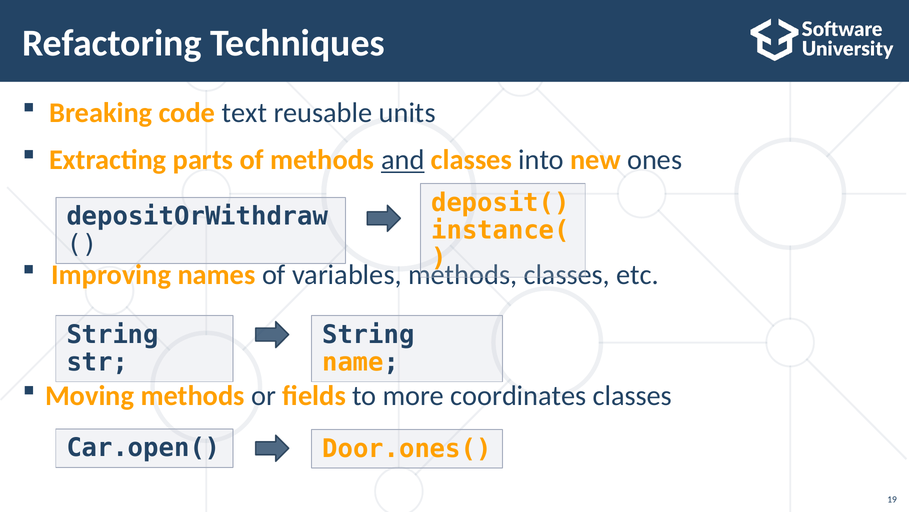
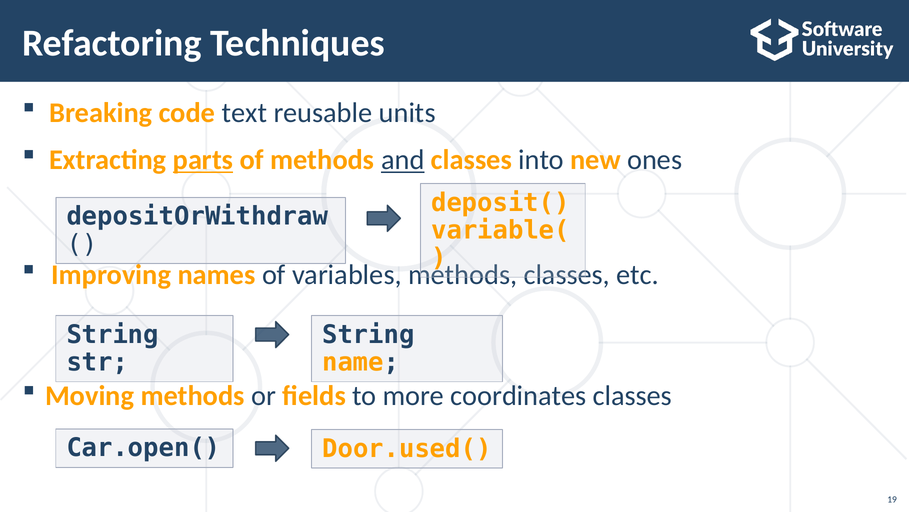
parts underline: none -> present (203, 160)
instance(: instance( -> variable( (500, 230)
Door.ones(: Door.ones( -> Door.used( (407, 448)
